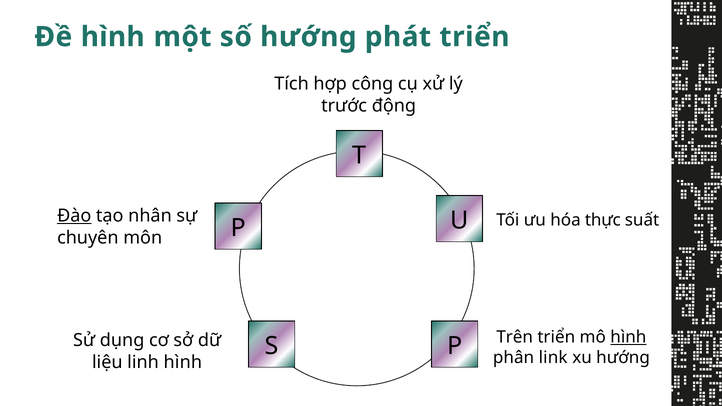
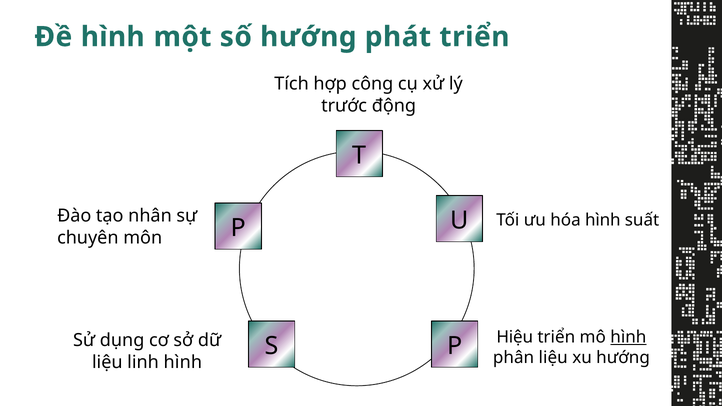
Đào underline: present -> none (74, 216)
hóa thực: thực -> hình (603, 220)
Trên: Trên -> Hiệu (515, 337)
phân link: link -> liệu (553, 358)
